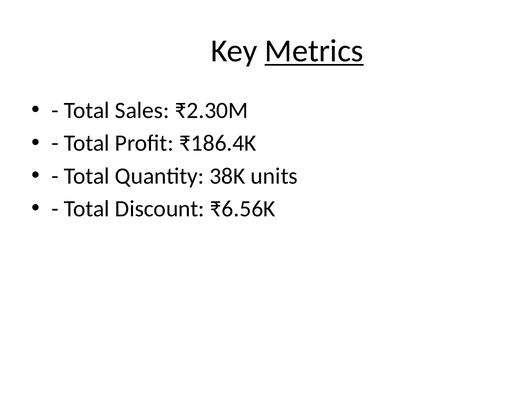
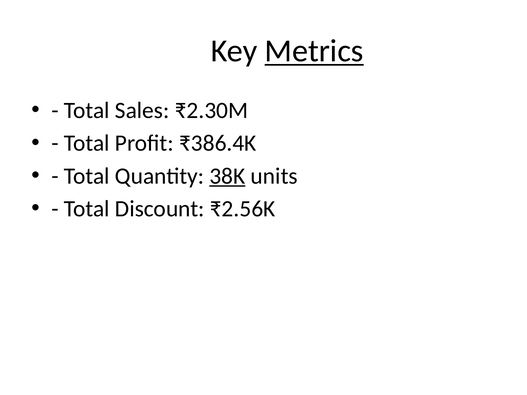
₹186.4K: ₹186.4K -> ₹386.4K (218, 143)
38K underline: none -> present (227, 176)
₹6.56K: ₹6.56K -> ₹2.56K (243, 209)
